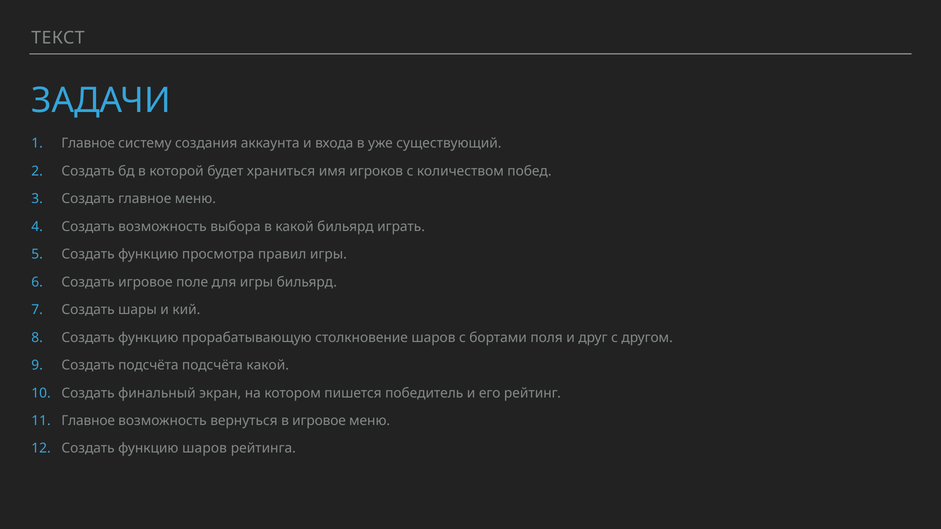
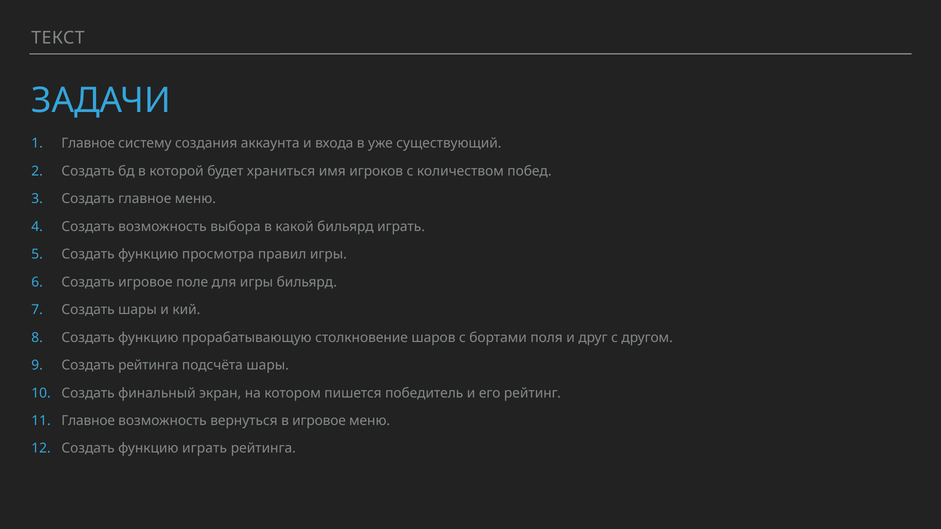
Создать подсчёта: подсчёта -> рейтинга (148, 365)
подсчёта какой: какой -> шары (268, 365)
функцию шаров: шаров -> играть (205, 449)
